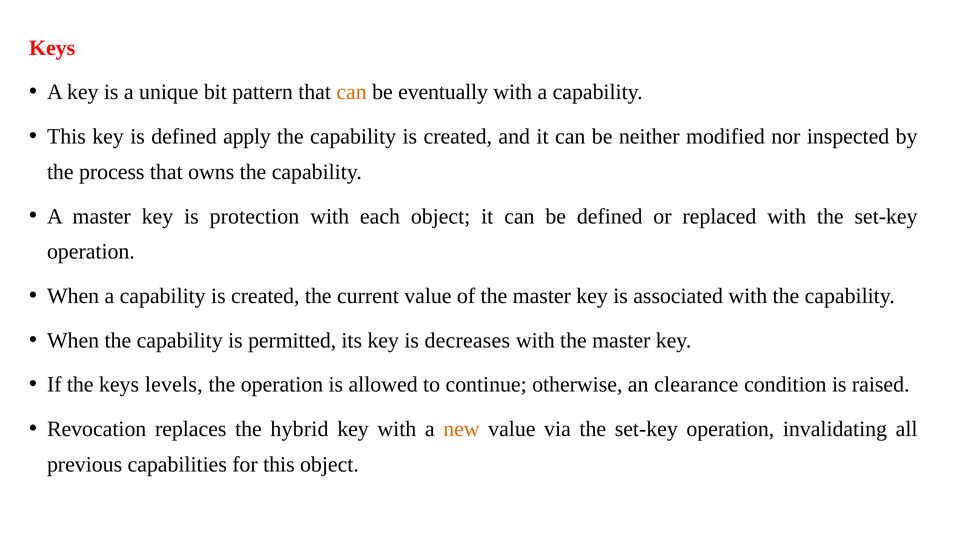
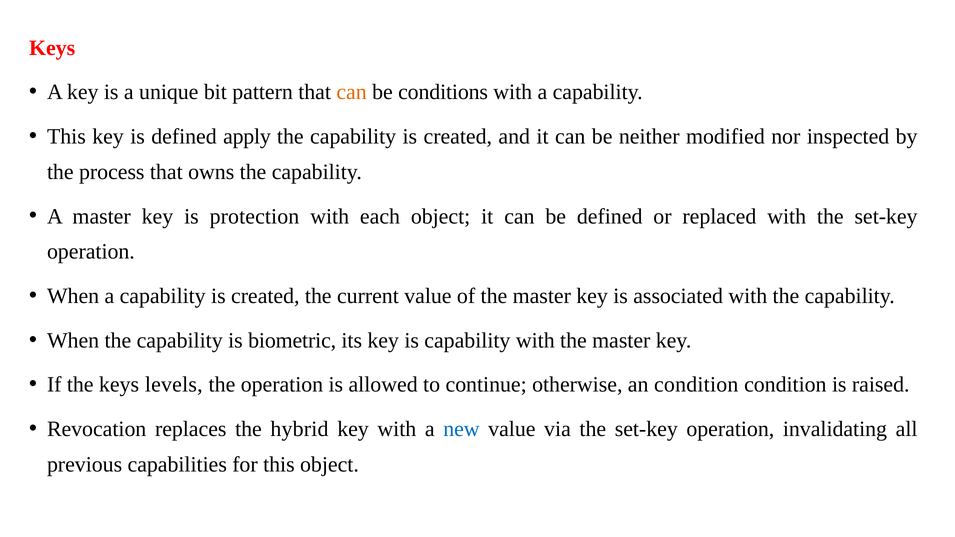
eventually: eventually -> conditions (443, 92)
permitted: permitted -> biometric (292, 340)
is decreases: decreases -> capability (467, 340)
an clearance: clearance -> condition (696, 385)
new colour: orange -> blue (461, 429)
